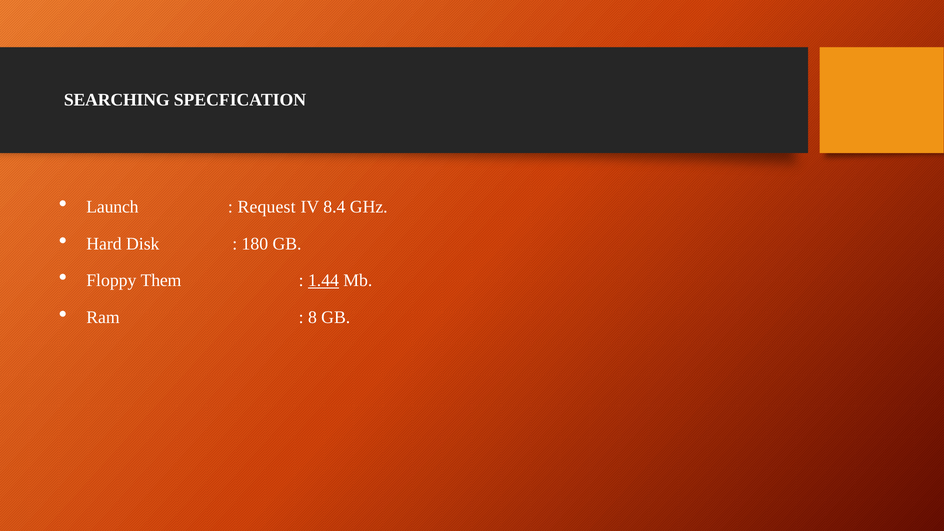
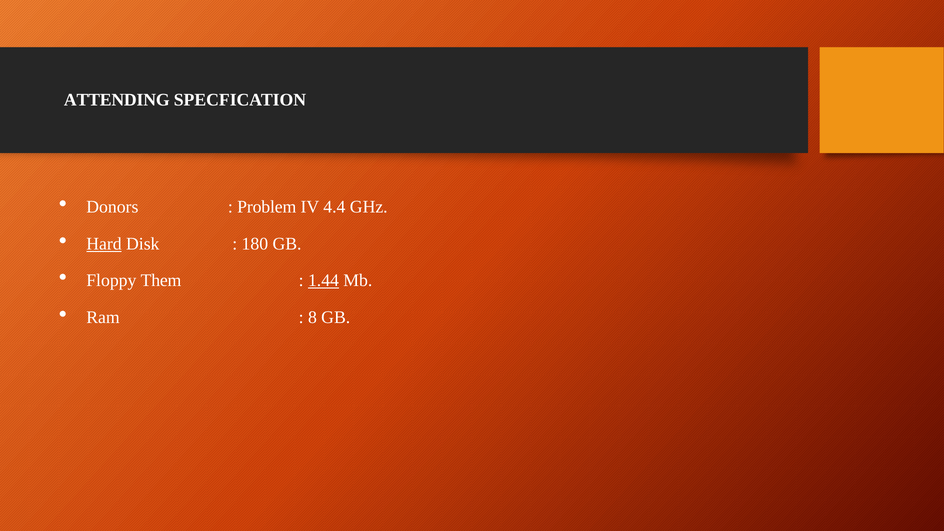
SEARCHING: SEARCHING -> ATTENDING (117, 100)
Launch: Launch -> Donors (112, 207)
Request: Request -> Problem (267, 207)
8.4: 8.4 -> 4.4 (334, 207)
Hard underline: none -> present (104, 244)
